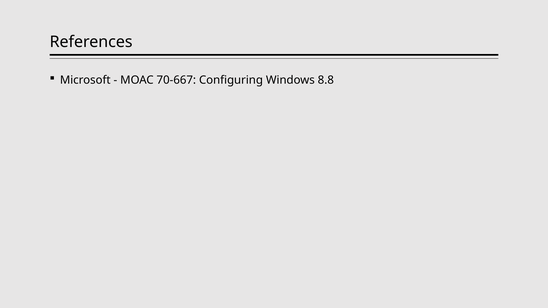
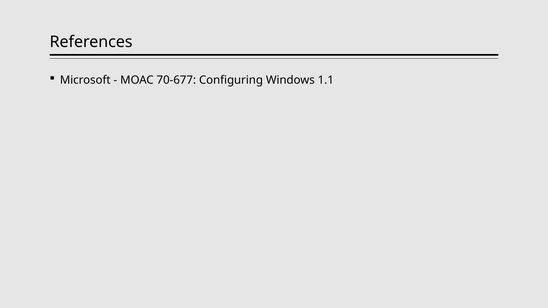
70-667: 70-667 -> 70-677 (176, 80)
8.8: 8.8 -> 1.1 (326, 80)
